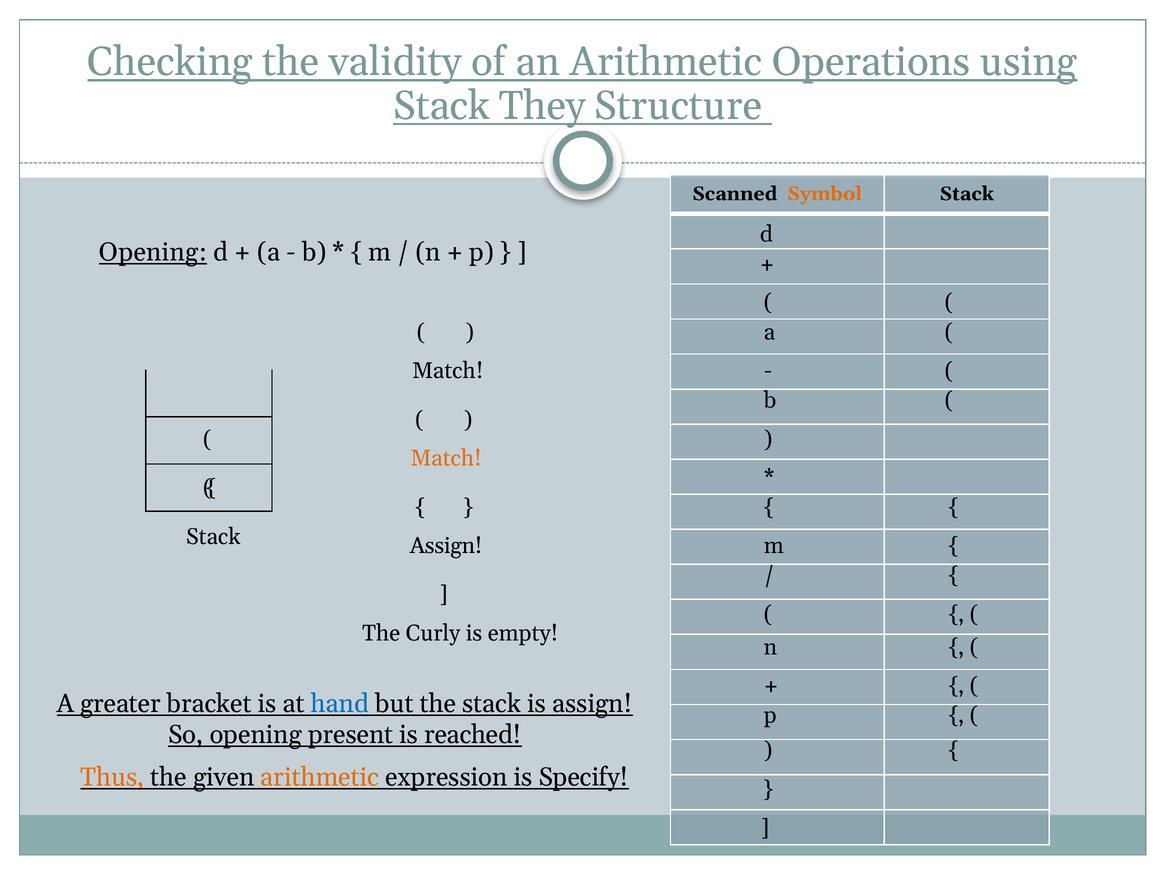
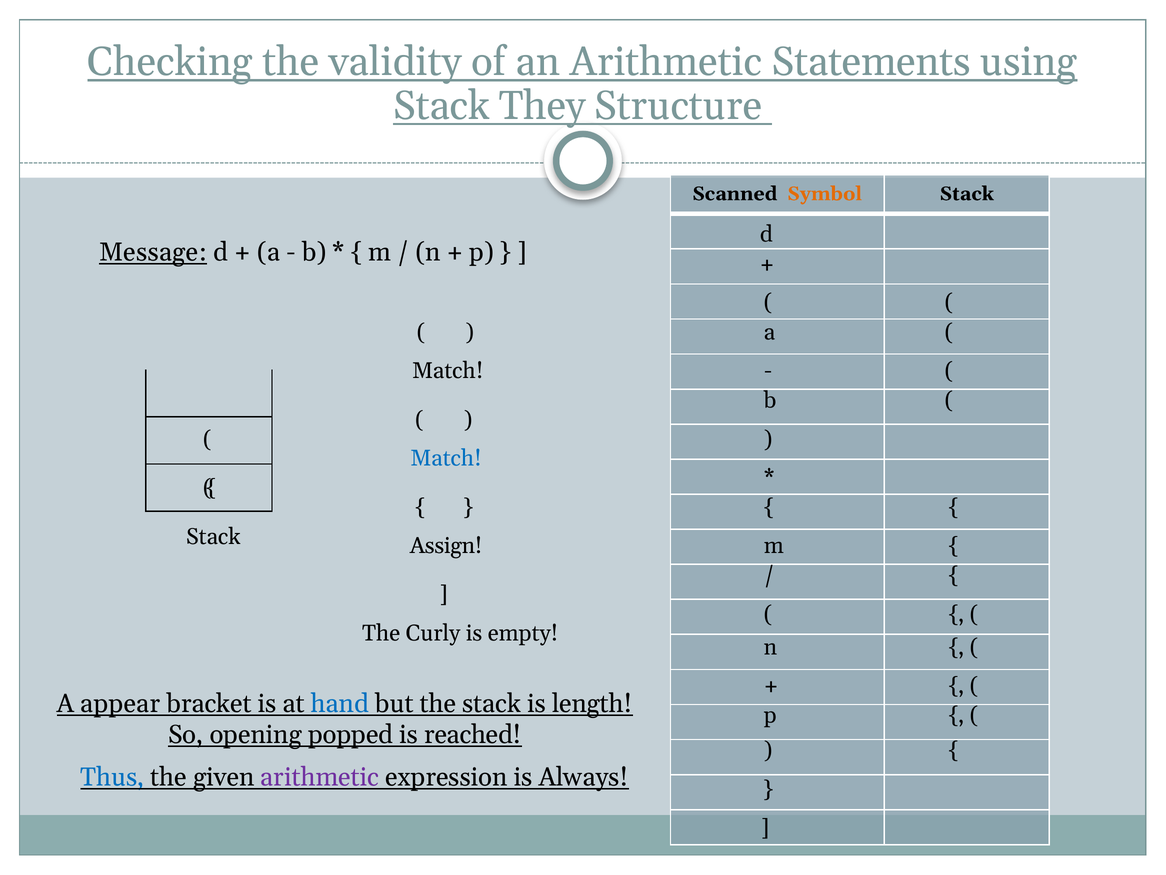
Operations: Operations -> Statements (871, 62)
Opening: Opening -> Message (153, 252)
Match colour: orange -> blue (446, 458)
greater: greater -> appear (120, 703)
is assign: assign -> length (592, 703)
present: present -> popped (351, 734)
Thus colour: orange -> blue (112, 777)
arithmetic colour: orange -> purple (320, 777)
Specify: Specify -> Always (583, 777)
